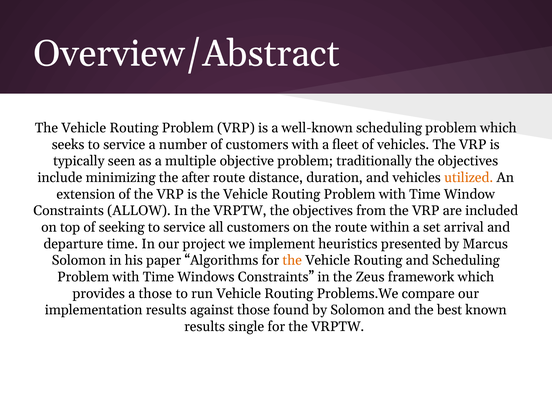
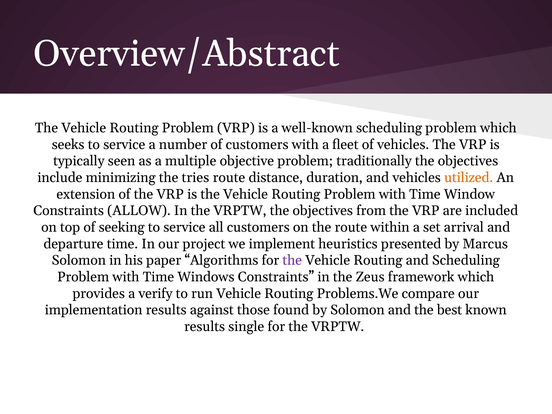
after: after -> tries (195, 178)
the colour: orange -> purple (292, 260)
a those: those -> verify (155, 294)
